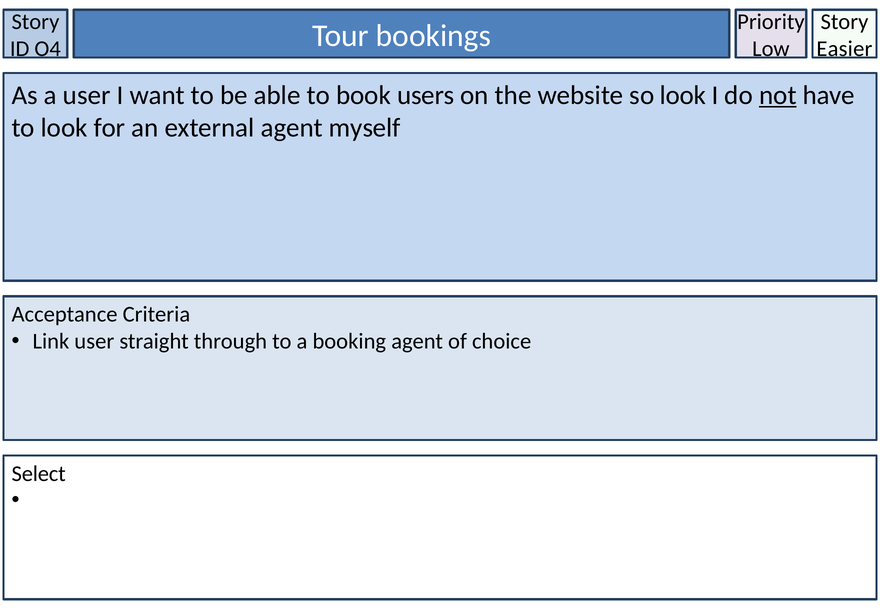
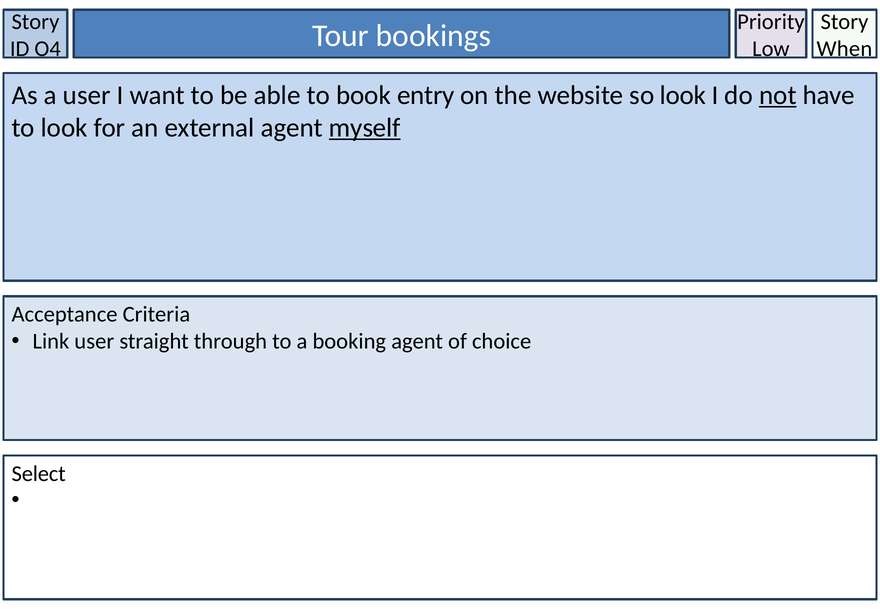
Easier: Easier -> When (844, 49)
users: users -> entry (426, 95)
myself underline: none -> present (365, 128)
